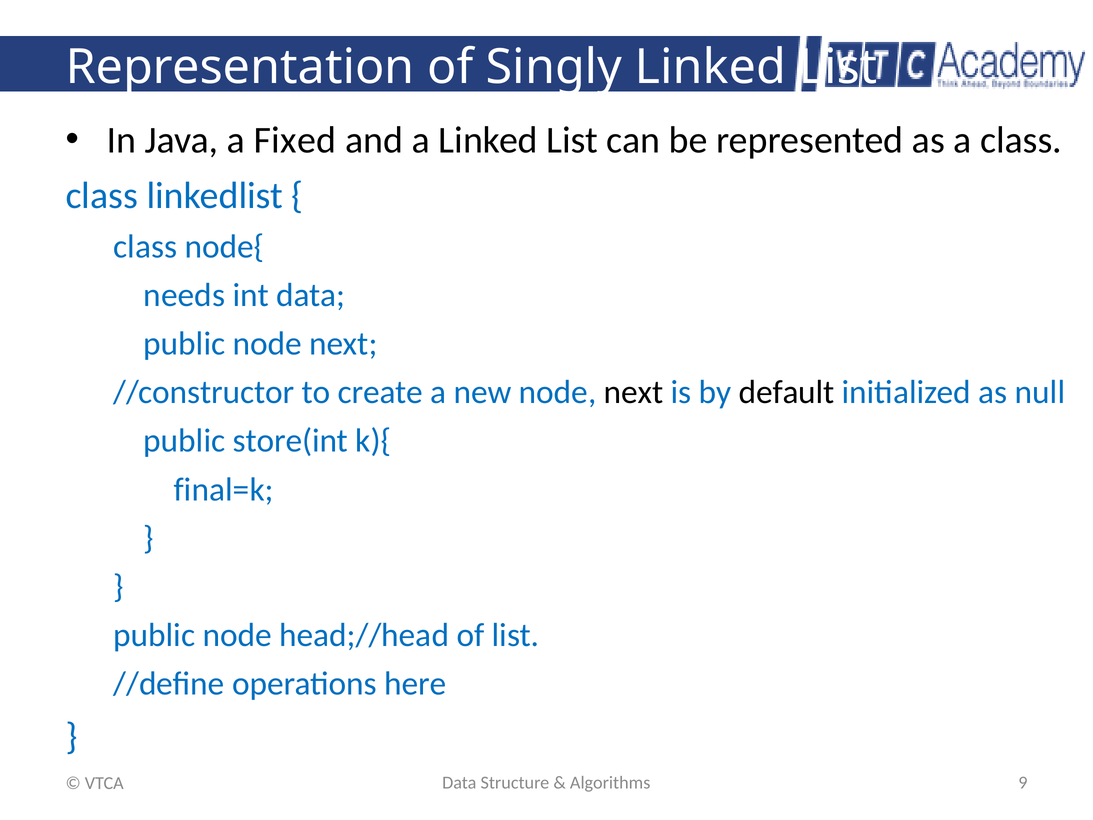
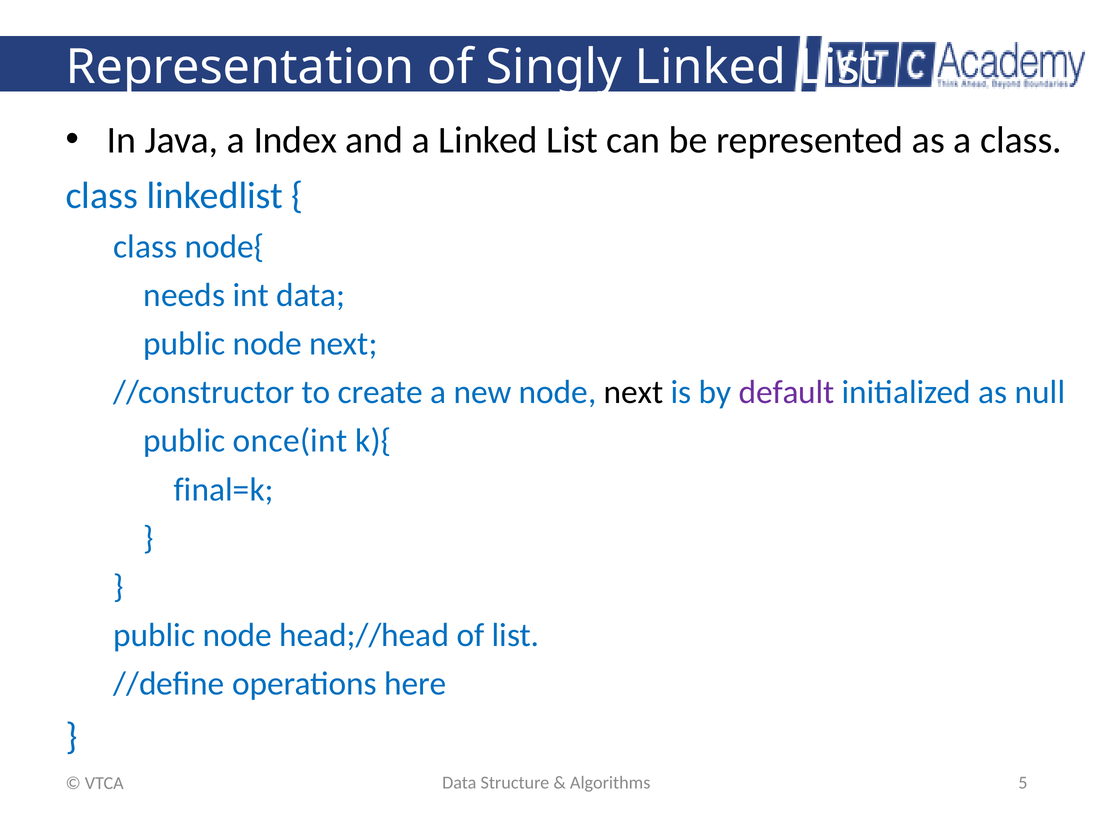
Fixed: Fixed -> Index (295, 140)
default colour: black -> purple (787, 392)
store(int: store(int -> once(int (290, 441)
9: 9 -> 5 (1023, 783)
